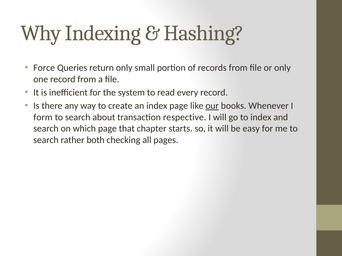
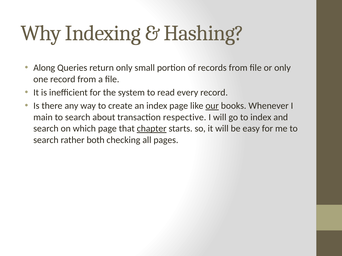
Force: Force -> Along (44, 68)
form: form -> main (43, 117)
chapter underline: none -> present (152, 129)
